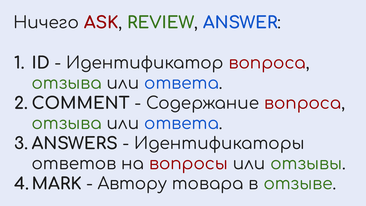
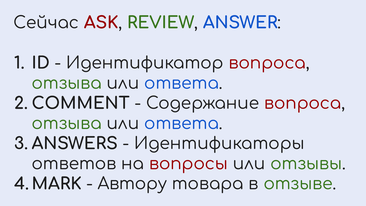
Ничего: Ничего -> Сейчас (46, 23)
